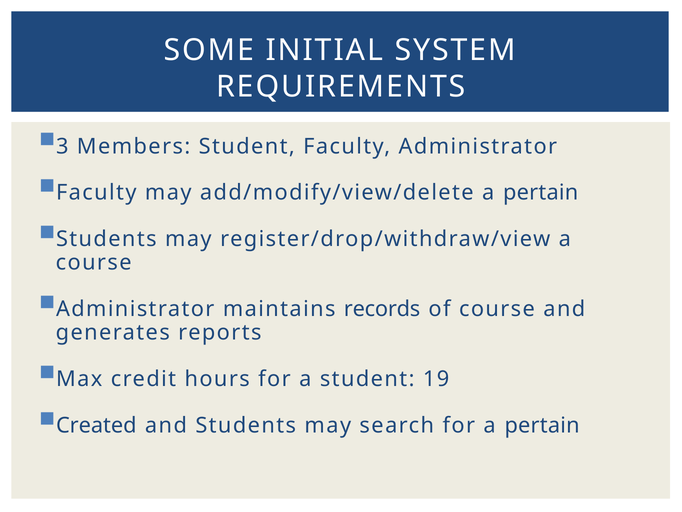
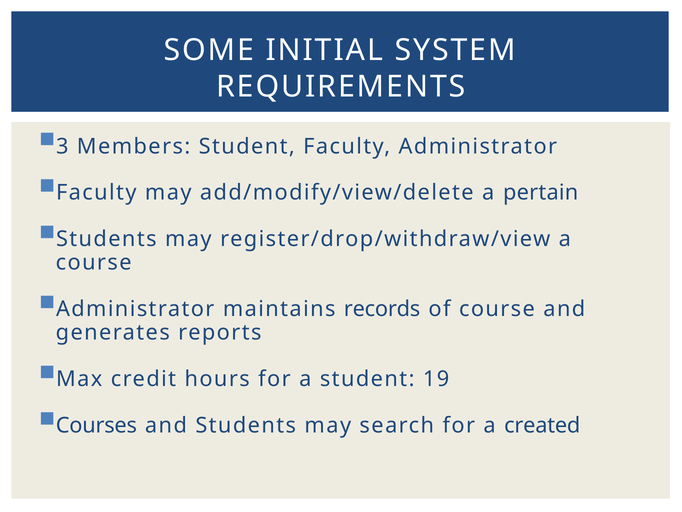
Created: Created -> Courses (96, 425)
for a pertain: pertain -> created (542, 425)
